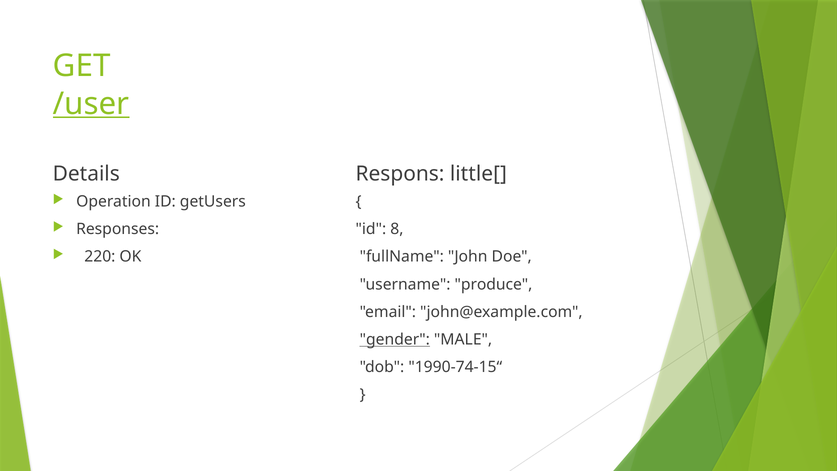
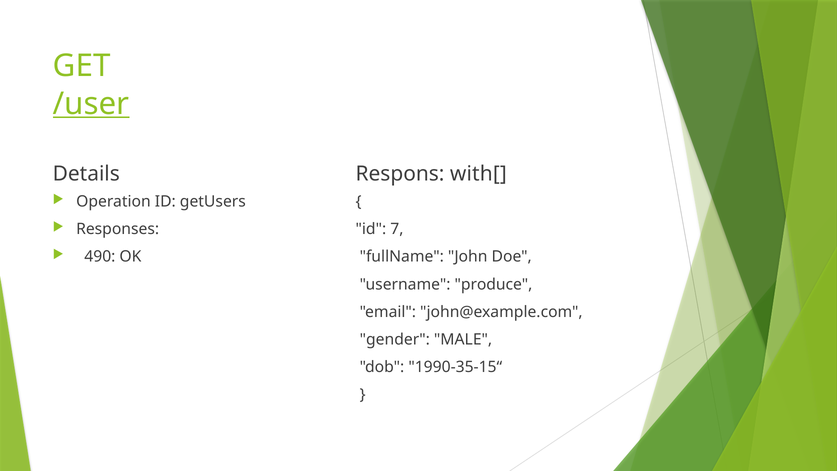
little[: little[ -> with[ (478, 174)
8: 8 -> 7 (397, 229)
220: 220 -> 490 (100, 257)
gender underline: present -> none (395, 339)
1990-74-15“: 1990-74-15“ -> 1990-35-15“ (455, 367)
